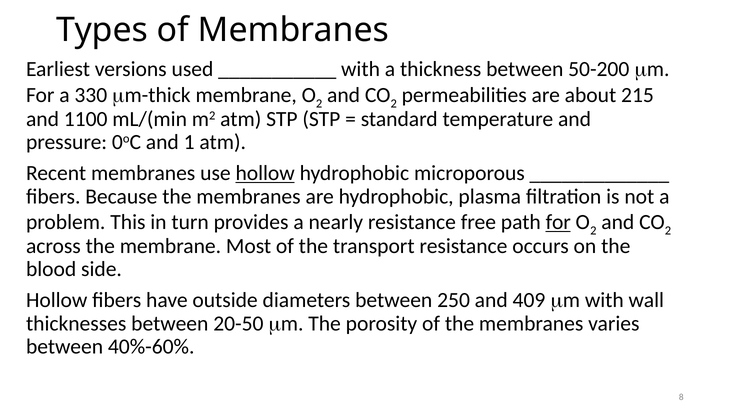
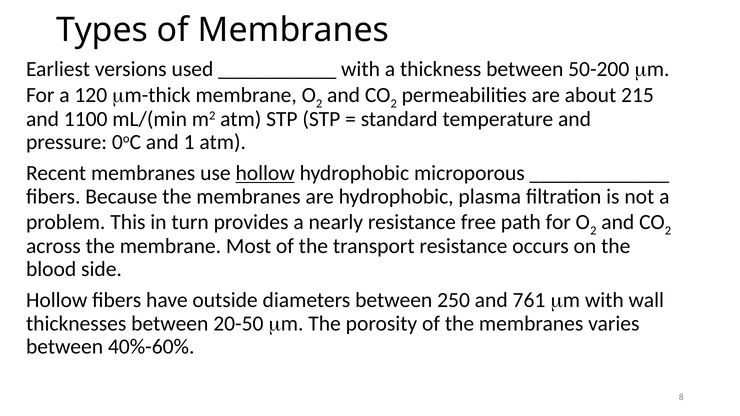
330: 330 -> 120 (91, 95)
for underline: present -> none (558, 222)
409: 409 -> 761 (529, 301)
